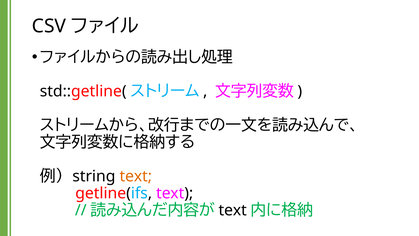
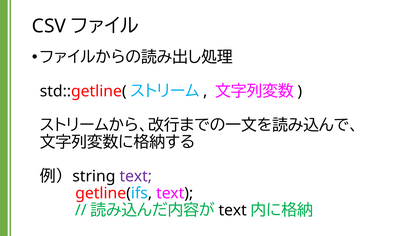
text colour: orange -> purple (136, 176)
